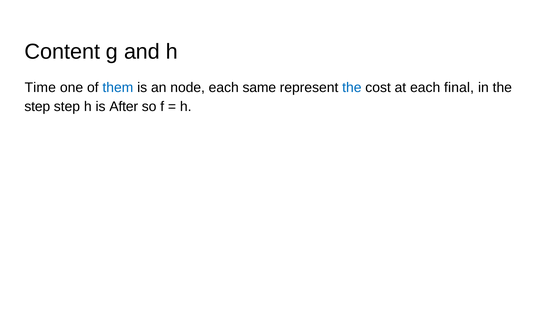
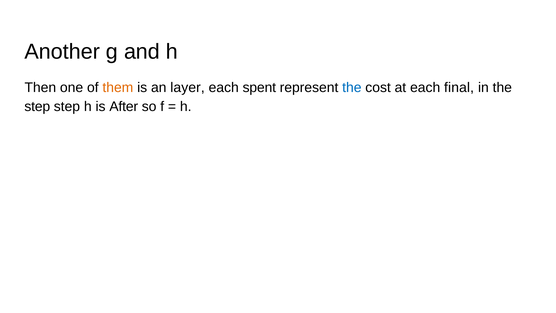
Content: Content -> Another (62, 52)
Time: Time -> Then (40, 87)
them colour: blue -> orange (118, 87)
node: node -> layer (188, 87)
same: same -> spent (259, 87)
